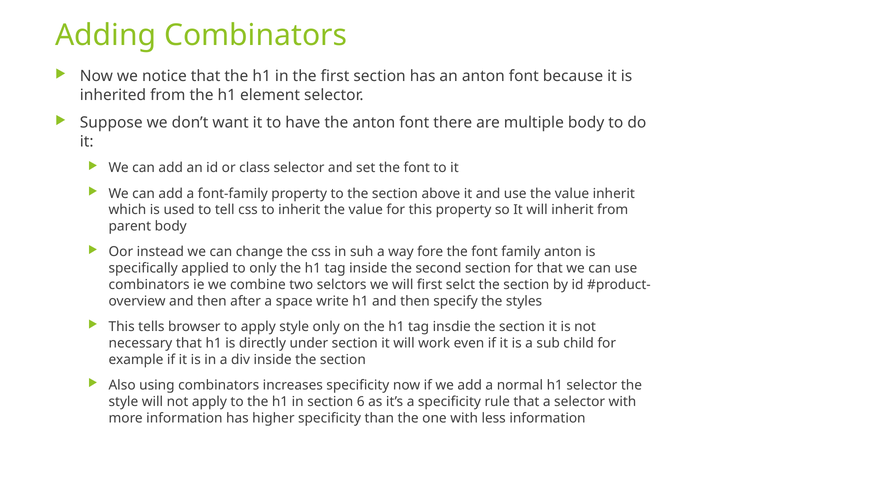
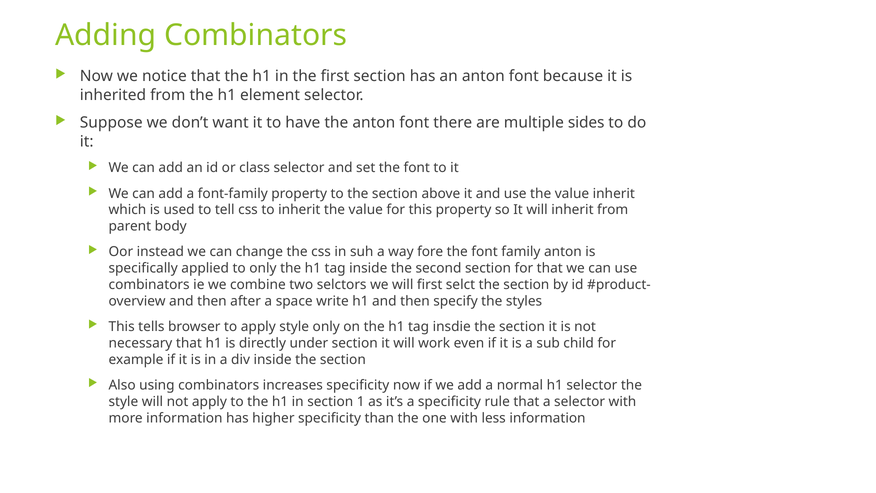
multiple body: body -> sides (586, 123)
6: 6 -> 1 (361, 401)
